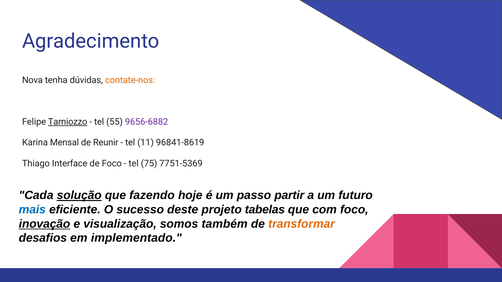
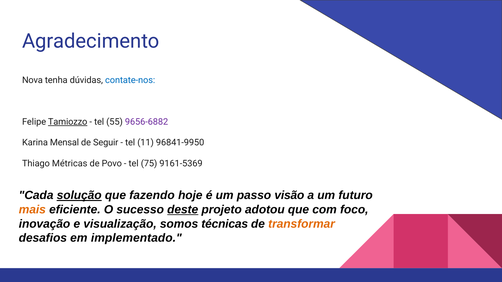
contate-nos colour: orange -> blue (130, 80)
Reunir: Reunir -> Seguir (106, 143)
96841-8619: 96841-8619 -> 96841-9950 (180, 143)
Interface: Interface -> Métricas (70, 164)
de Foco: Foco -> Povo (112, 164)
7751-5369: 7751-5369 -> 9161-5369 (181, 164)
partir: partir -> visão (289, 196)
mais colour: blue -> orange (32, 210)
deste underline: none -> present (183, 210)
tabelas: tabelas -> adotou (265, 210)
inovação underline: present -> none (45, 224)
também: também -> técnicas (225, 224)
